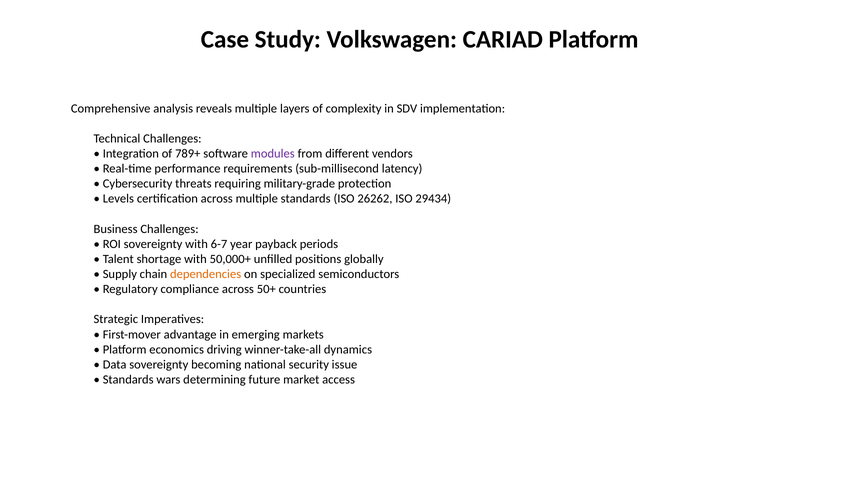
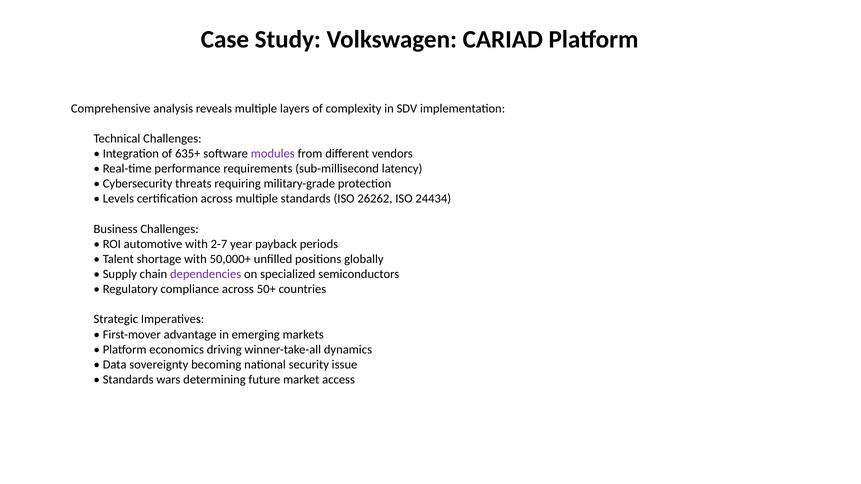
789+: 789+ -> 635+ (188, 154)
29434: 29434 -> 24434 (433, 199)
ROI sovereignty: sovereignty -> automotive (153, 244)
6-7: 6-7 -> 2-7 (219, 244)
dependencies colour: orange -> purple (206, 274)
